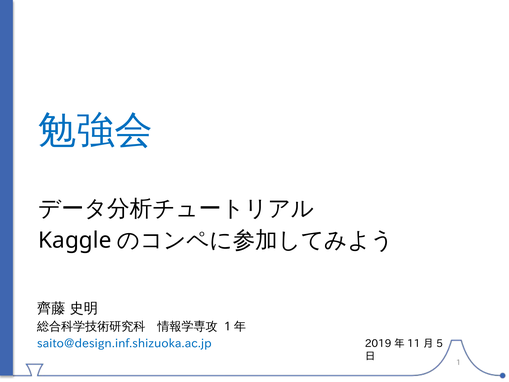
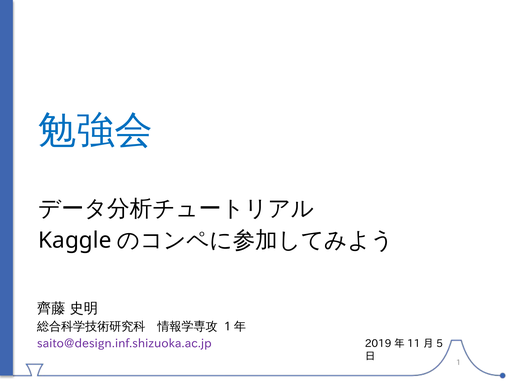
saito@design.inf.shizuoka.ac.jp colour: blue -> purple (124, 343)
